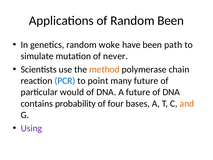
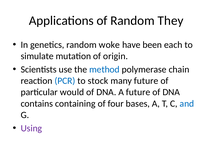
Random Been: Been -> They (171, 21)
path: path -> each (173, 45)
never: never -> origin (116, 56)
method colour: orange -> blue (104, 69)
point: point -> stock (98, 81)
probability: probability -> containing (75, 103)
and colour: orange -> blue (187, 103)
